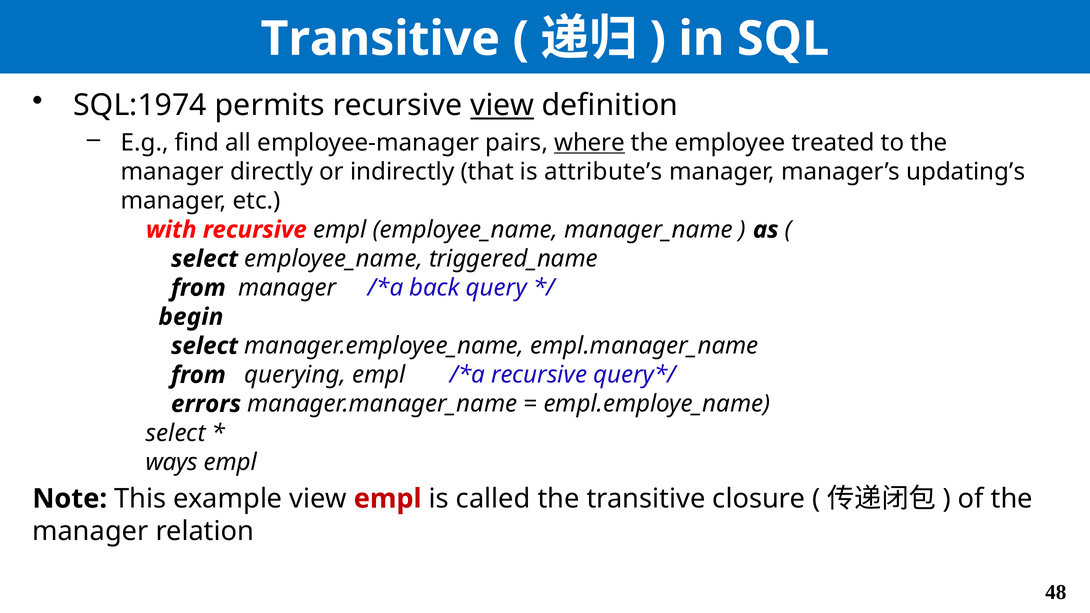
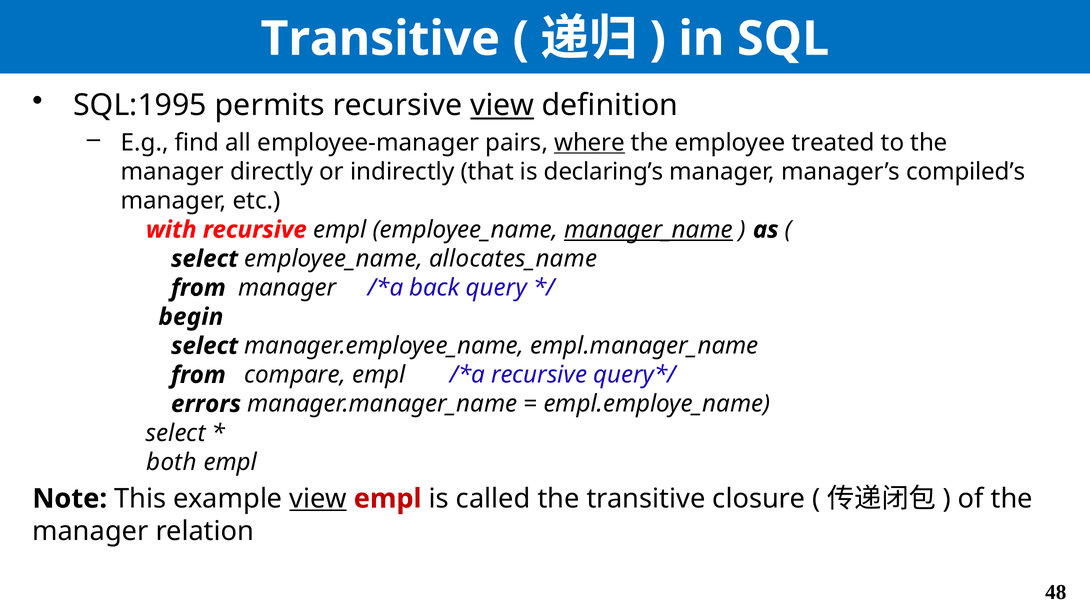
SQL:1974: SQL:1974 -> SQL:1995 (140, 106)
attribute’s: attribute’s -> declaring’s (604, 172)
updating’s: updating’s -> compiled’s (966, 172)
manager_name underline: none -> present (649, 230)
triggered_name: triggered_name -> allocates_name (513, 259)
querying: querying -> compare (295, 375)
ways: ways -> both (171, 462)
view underline: none -> present (318, 499)
